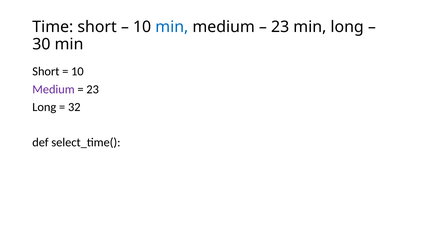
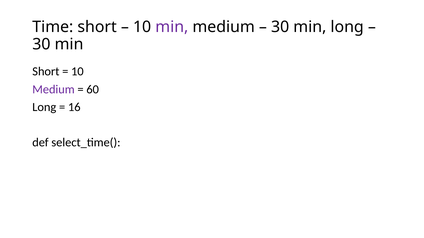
min colour: blue -> purple (172, 27)
23: 23 -> 30 (280, 27)
23: 23 -> 60 (93, 89)
32: 32 -> 16 (74, 107)
